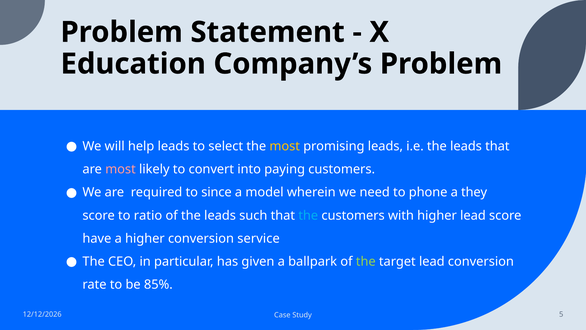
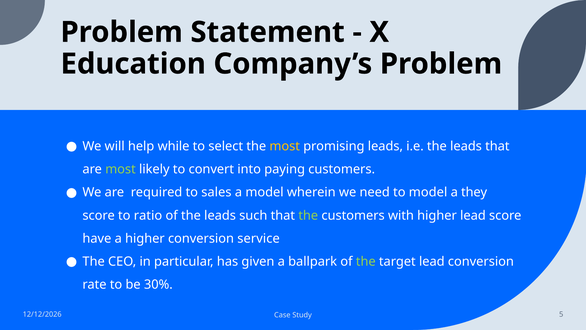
help leads: leads -> while (174, 146)
most colour: pink -> light green (120, 169)
since: since -> sales (216, 192)
to phone: phone -> model (428, 192)
the colour: light blue -> light green (308, 215)
85%: 85% -> 30% (158, 284)
